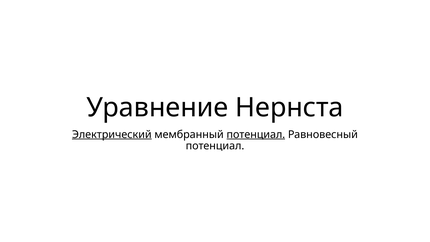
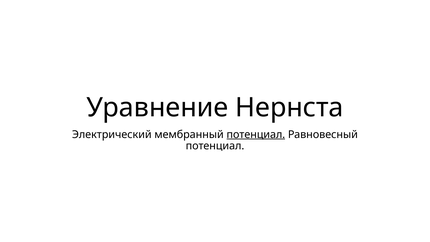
Электрический underline: present -> none (112, 134)
